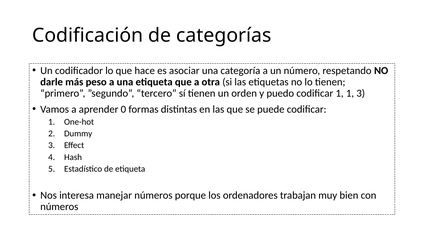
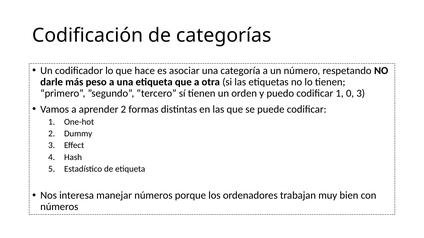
1 1: 1 -> 0 (350, 94)
aprender 0: 0 -> 2 (123, 109)
